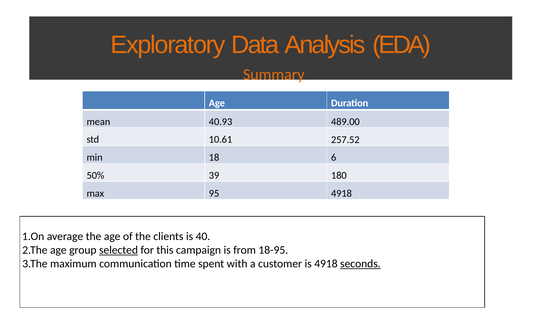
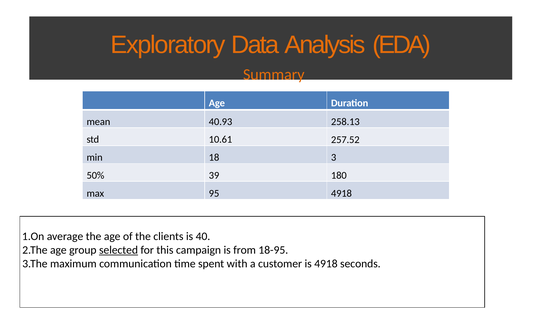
489.00: 489.00 -> 258.13 (345, 122)
6: 6 -> 3 (334, 158)
seconds underline: present -> none (360, 264)
